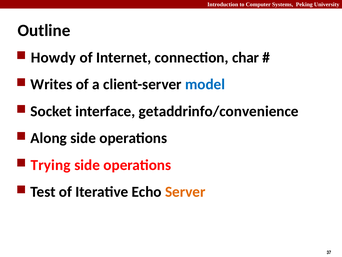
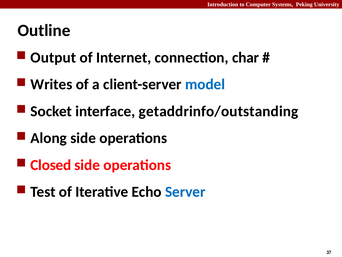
Howdy: Howdy -> Output (53, 57)
getaddrinfo/convenience: getaddrinfo/convenience -> getaddrinfo/outstanding (219, 111)
Trying: Trying -> Closed (51, 165)
Server colour: orange -> blue (185, 191)
